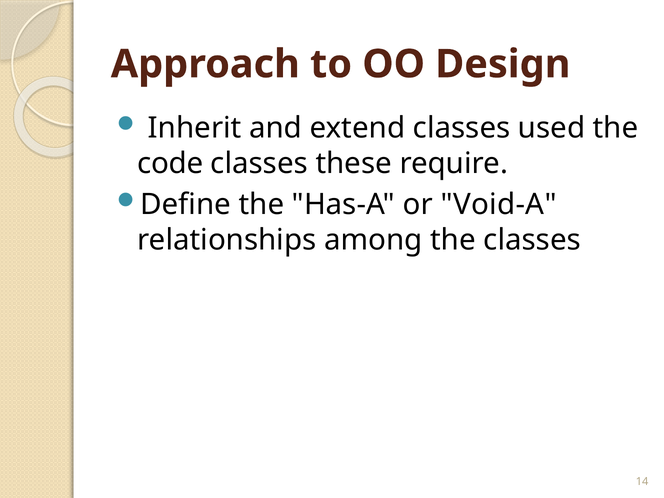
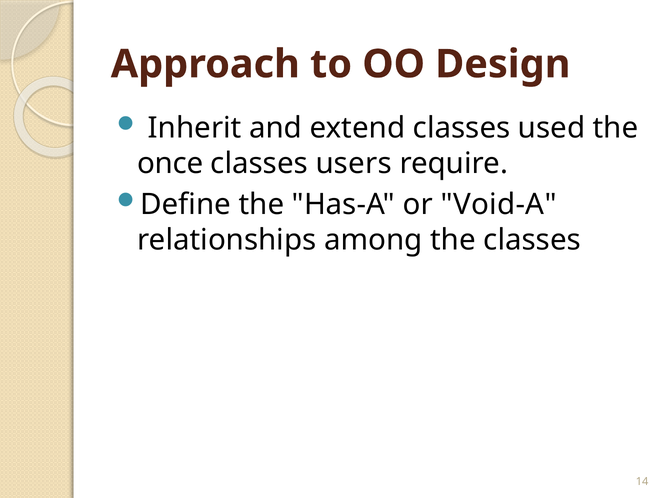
code: code -> once (170, 164)
these: these -> users (354, 164)
